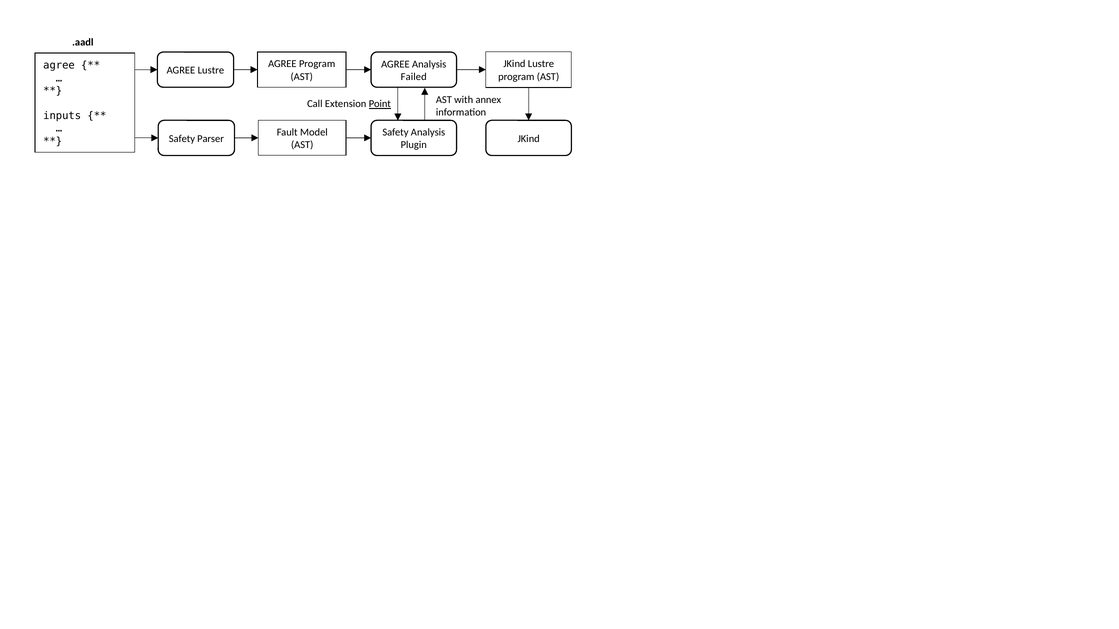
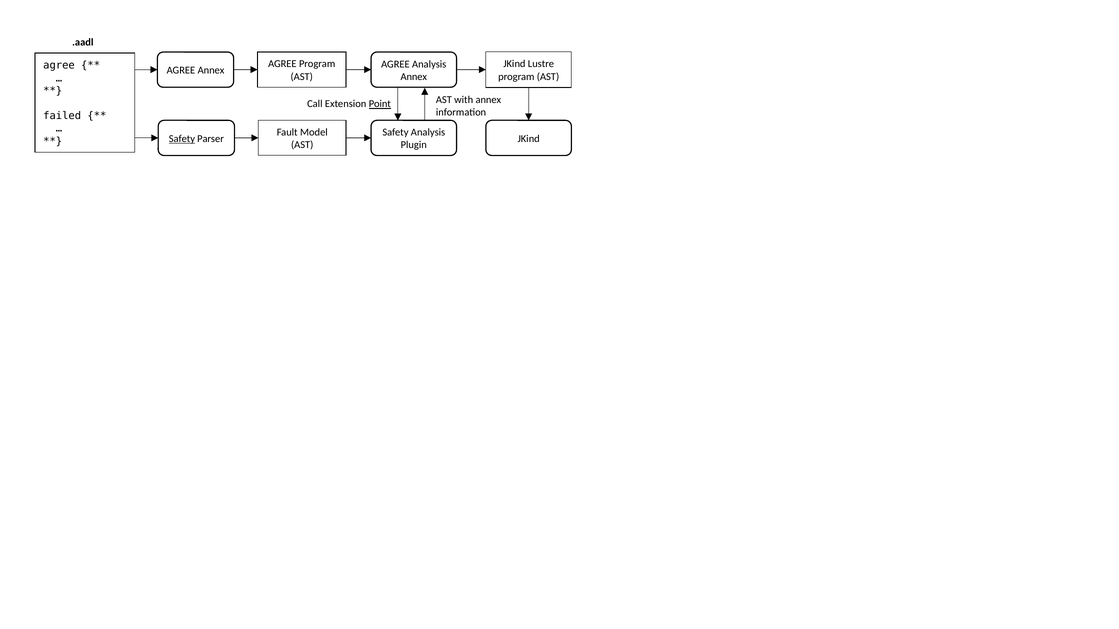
AGREE Lustre: Lustre -> Annex (211, 70)
Failed: Failed -> Annex (414, 77)
inputs: inputs -> failed (62, 116)
Safety underline: none -> present (182, 139)
